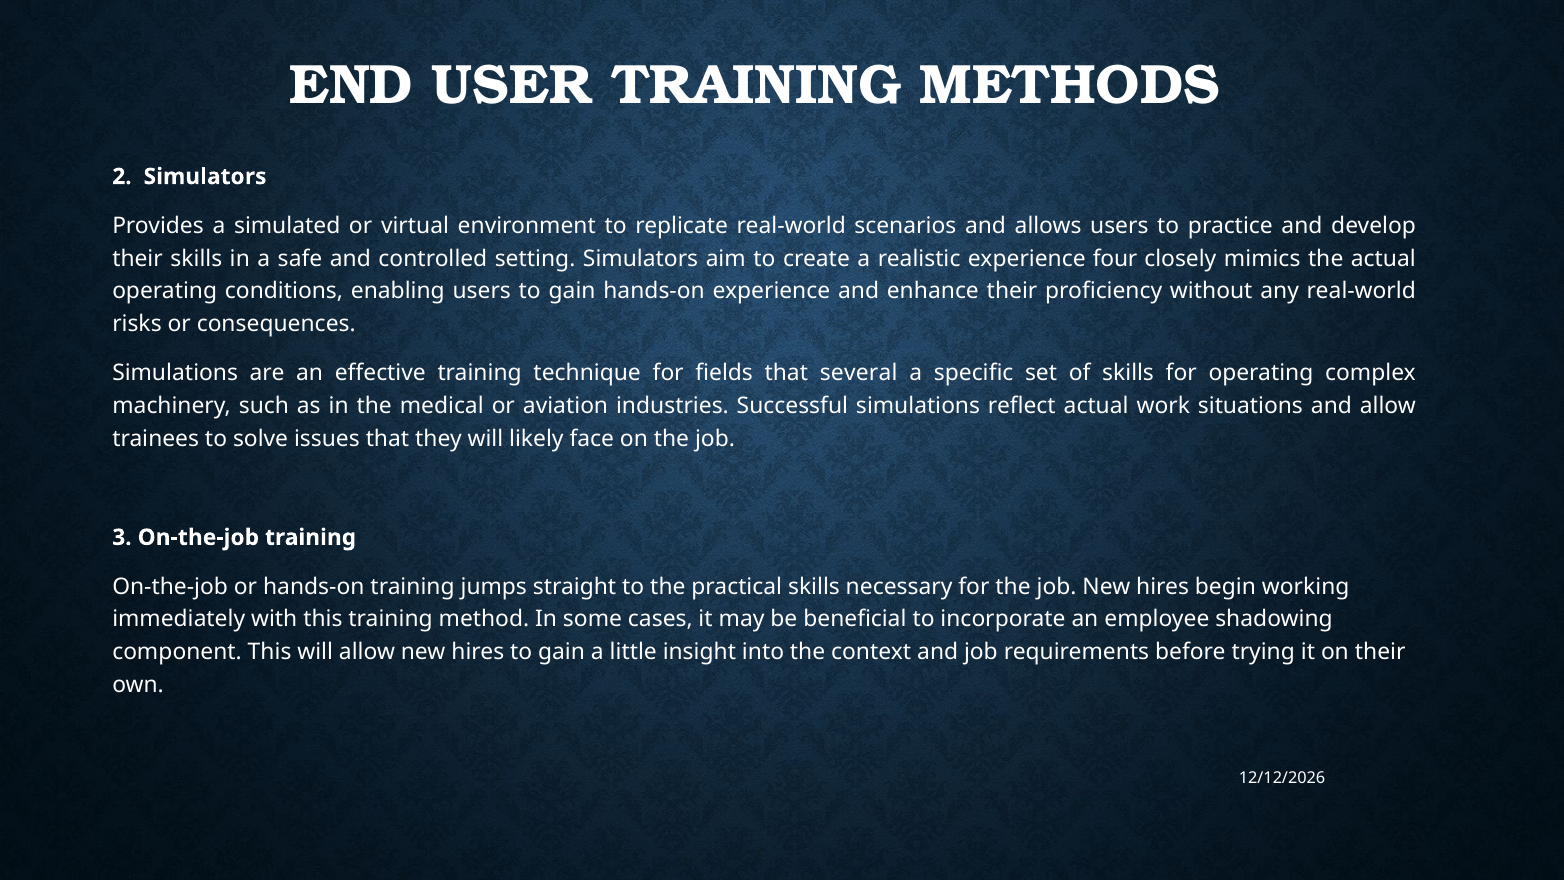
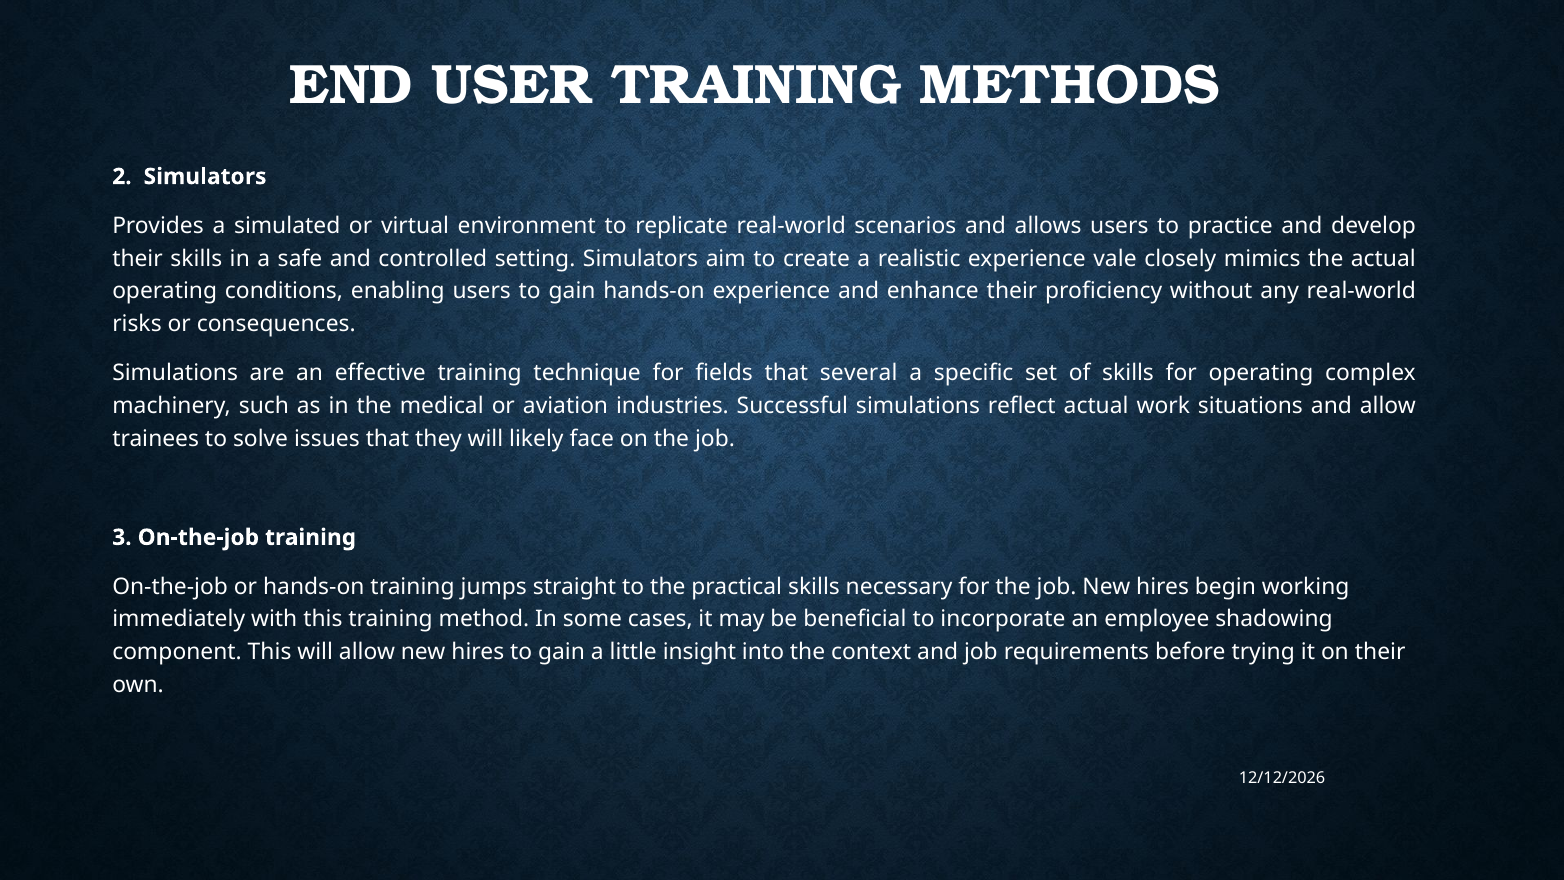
four: four -> vale (1115, 259)
